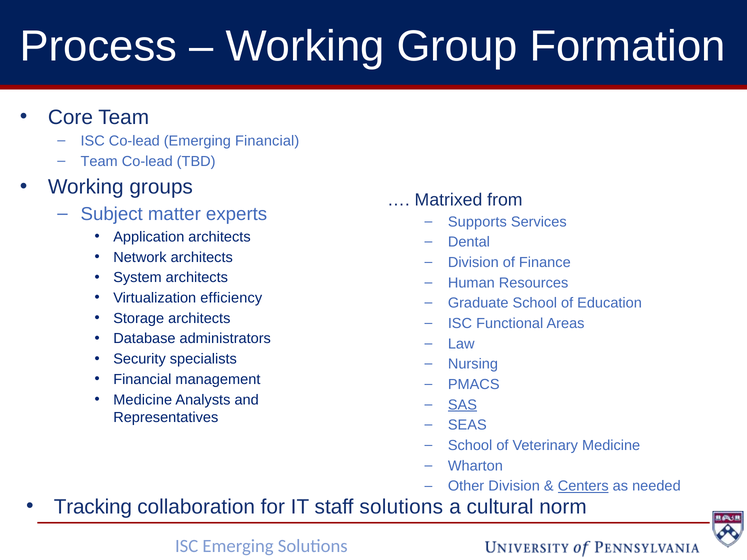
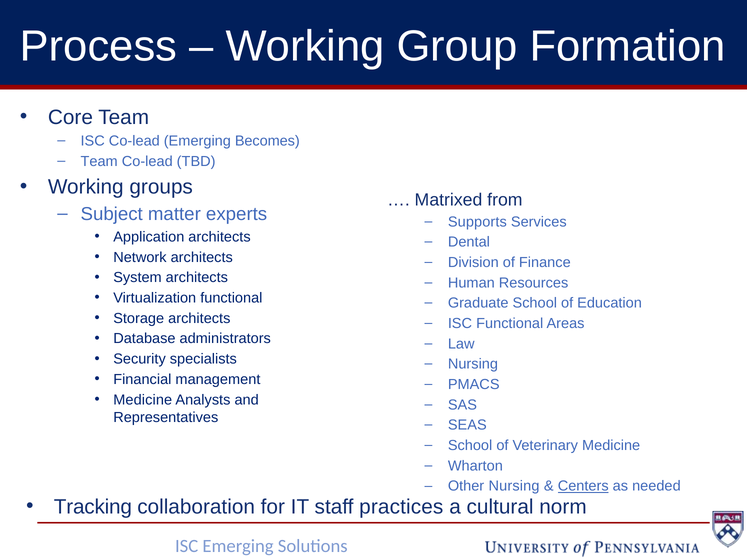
Emerging Financial: Financial -> Becomes (267, 141)
Virtualization efficiency: efficiency -> functional (231, 298)
SAS underline: present -> none (462, 405)
Other Division: Division -> Nursing (514, 486)
staff solutions: solutions -> practices (401, 507)
